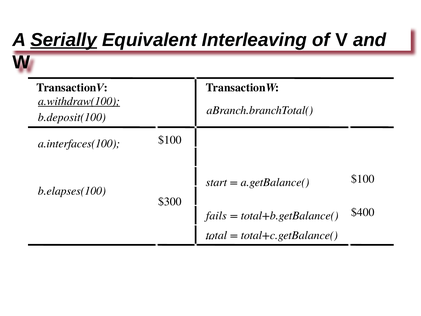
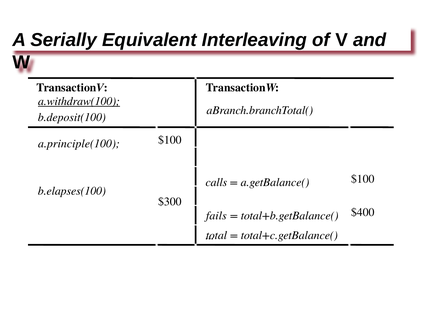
Serially underline: present -> none (64, 40)
a.interfaces(100: a.interfaces(100 -> a.principle(100 (79, 143)
start: start -> calls (216, 182)
